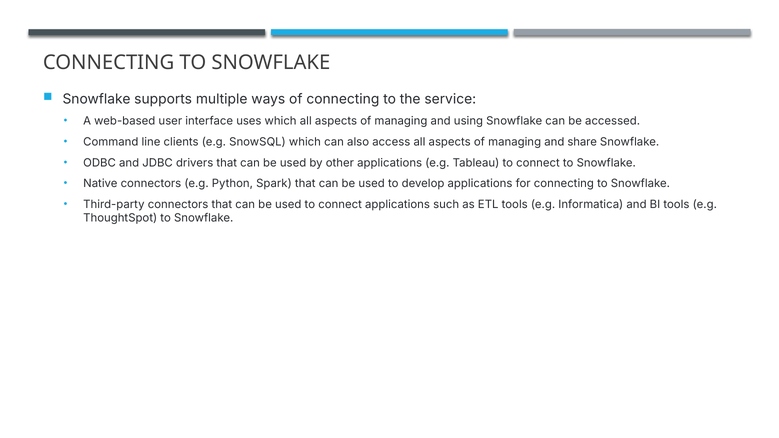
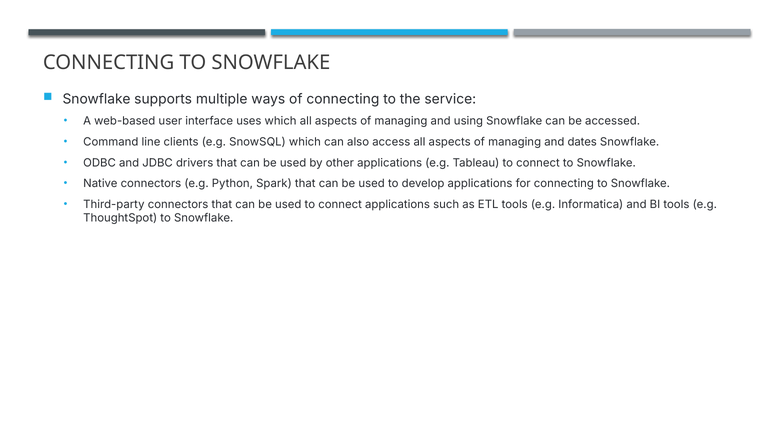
share: share -> dates (582, 142)
